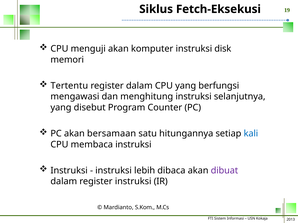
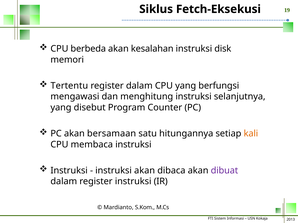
menguji: menguji -> berbeda (88, 49)
komputer: komputer -> kesalahan (152, 49)
kali colour: blue -> orange (251, 134)
instruksi lebih: lebih -> akan (145, 171)
